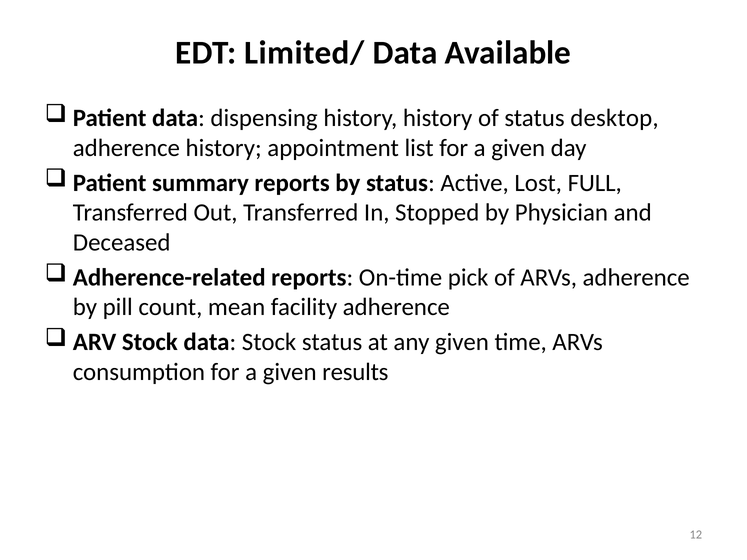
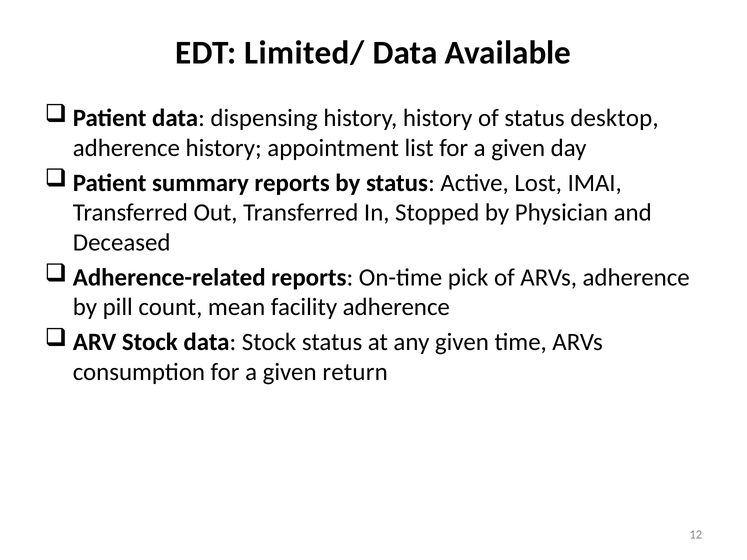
FULL: FULL -> IMAI (595, 183)
results: results -> return (355, 372)
